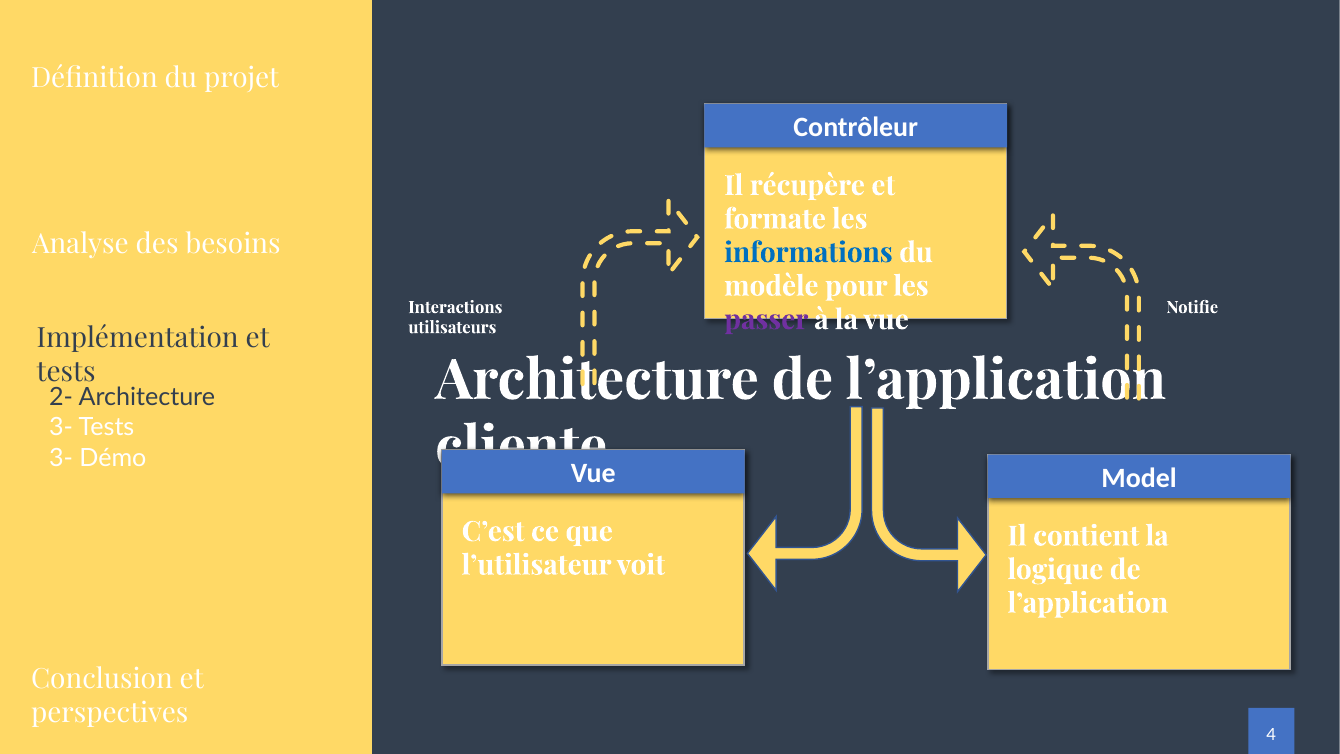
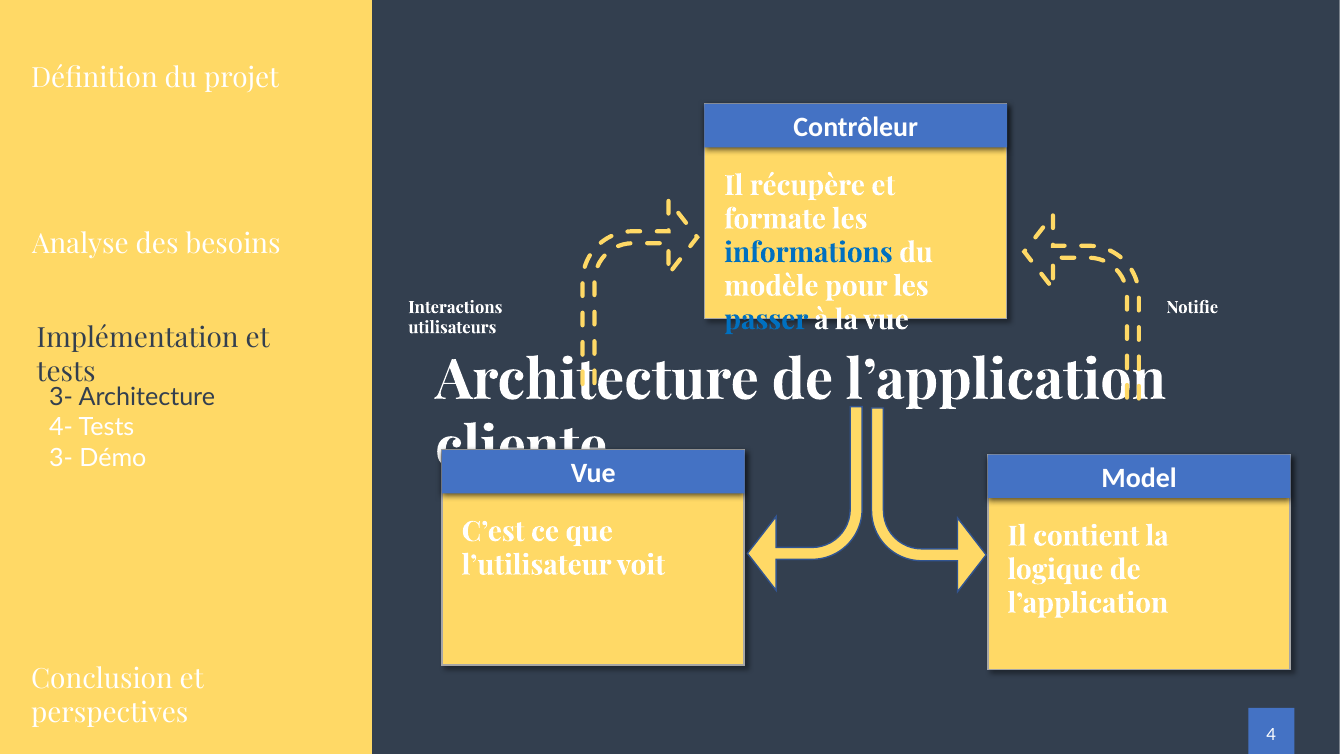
passer colour: purple -> blue (766, 320)
2-: 2- -> 3- (61, 397)
3-: 3- -> 4- (61, 427)
